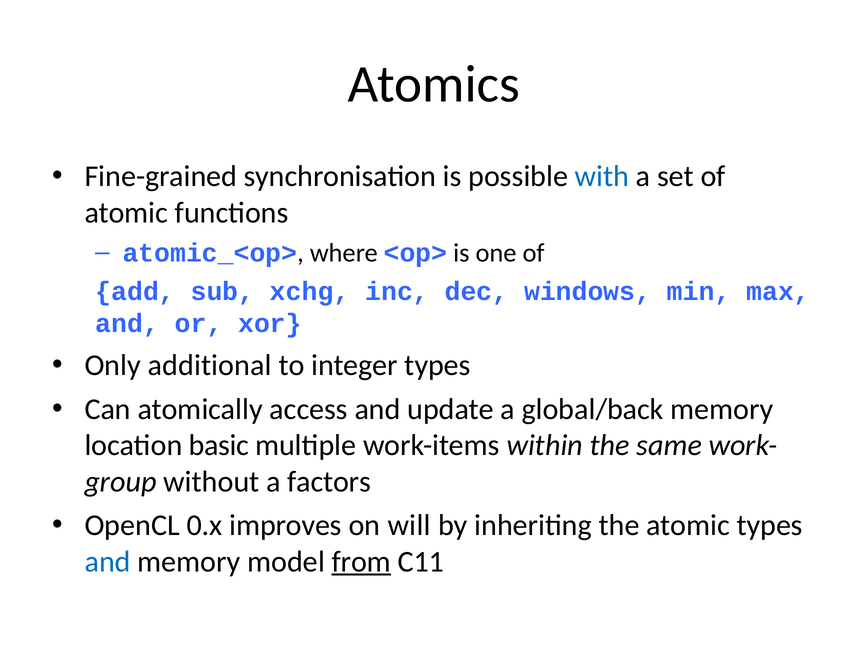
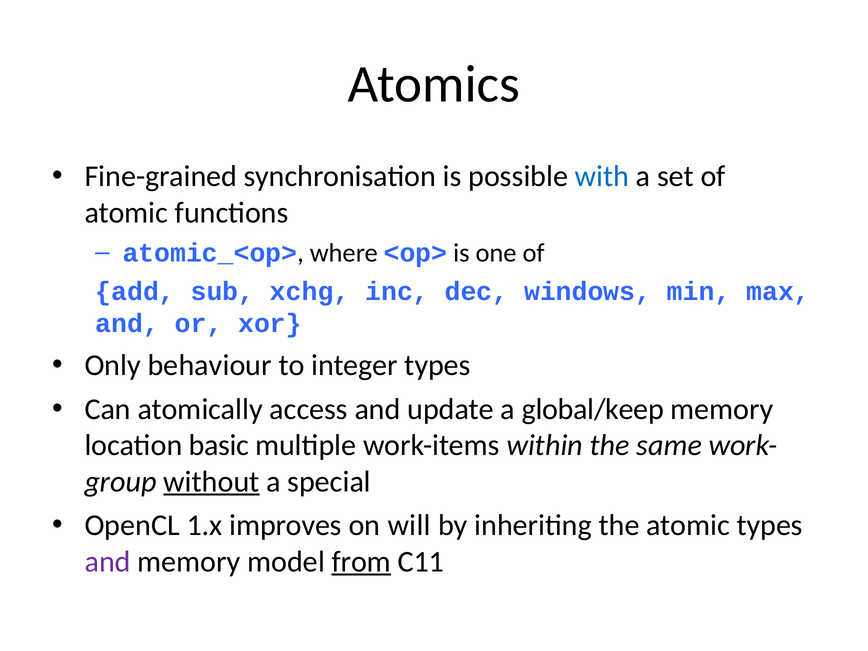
additional: additional -> behaviour (210, 365)
global/back: global/back -> global/keep (593, 409)
without underline: none -> present (211, 482)
factors: factors -> special (329, 482)
0.x: 0.x -> 1.x (205, 526)
and colour: blue -> purple (108, 562)
